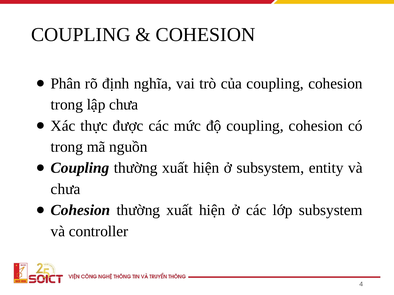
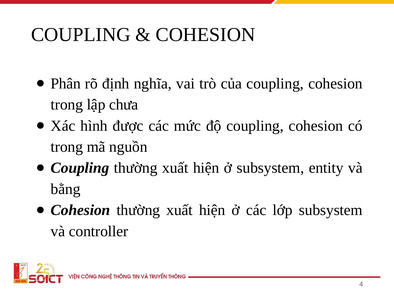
thực: thực -> hình (94, 126)
chưa: chưa -> bằng (66, 189)
